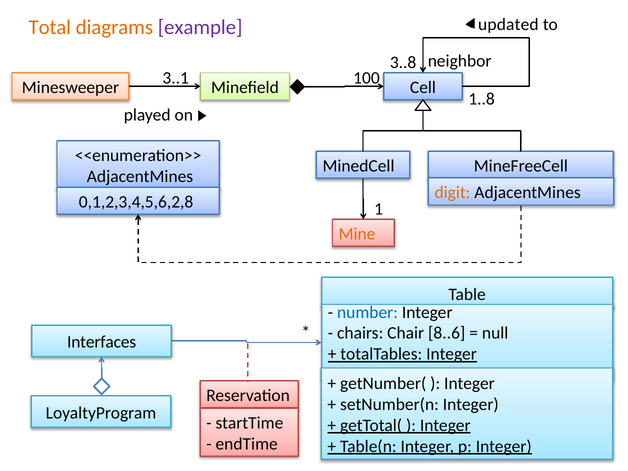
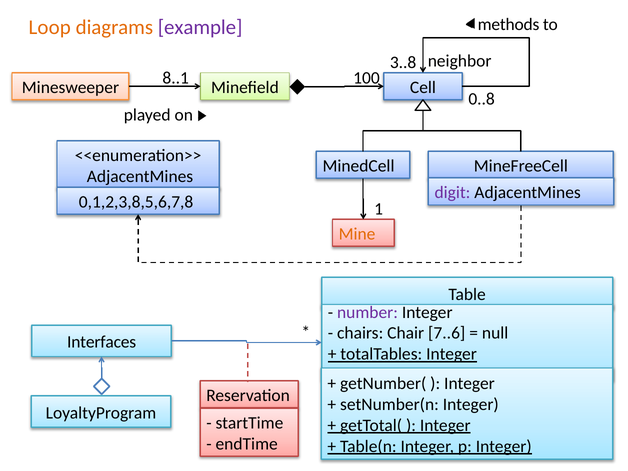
updated: updated -> methods (509, 25)
Total: Total -> Loop (50, 27)
3..1: 3..1 -> 8..1 (176, 78)
1..8: 1..8 -> 0..8 (482, 99)
digit colour: orange -> purple (452, 193)
0,1,2,3,4,5,6,2,8: 0,1,2,3,4,5,6,2,8 -> 0,1,2,3,8,5,6,7,8 (136, 202)
number colour: blue -> purple (367, 312)
8..6: 8..6 -> 7..6 (447, 333)
